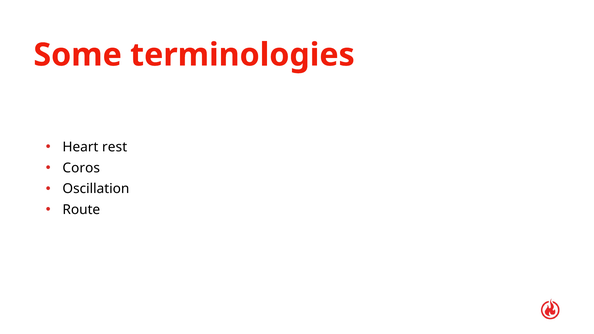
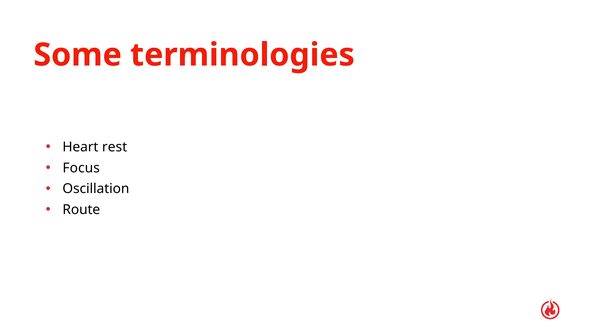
Coros: Coros -> Focus (81, 168)
